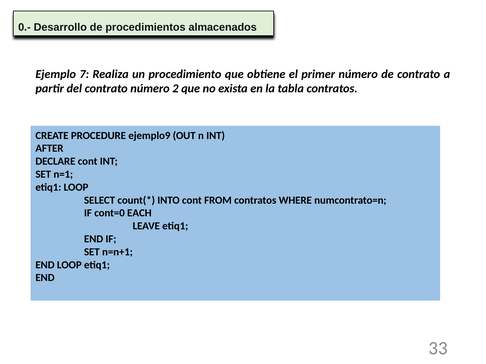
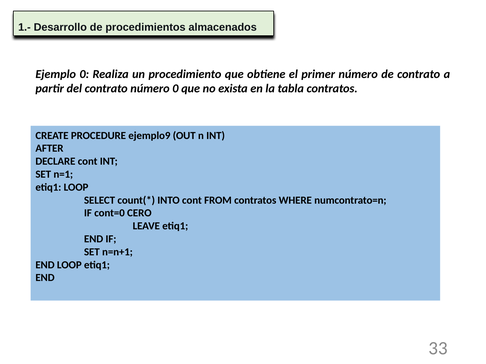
0.-: 0.- -> 1.- (24, 27)
Ejemplo 7: 7 -> 0 (84, 74)
número 2: 2 -> 0 (175, 89)
EACH: EACH -> CERO (139, 213)
